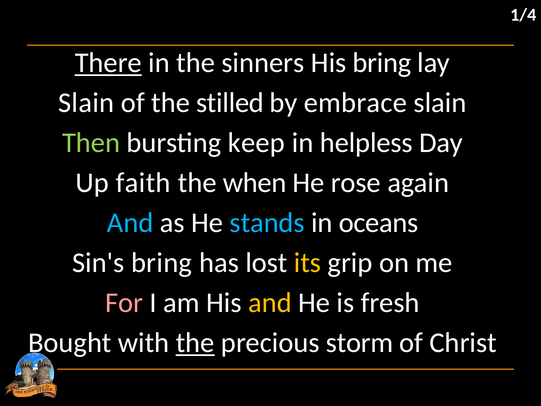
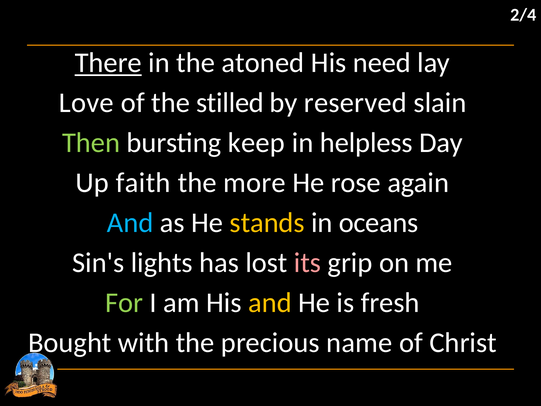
1/4: 1/4 -> 2/4 (523, 15)
sinners: sinners -> atoned (263, 63)
His bring: bring -> need (382, 63)
Slain: Slain -> Love (86, 103)
embrace: embrace -> reserved (355, 103)
when: when -> more (254, 183)
stands colour: light blue -> yellow (267, 223)
Sin's bring: bring -> lights (162, 263)
its colour: yellow -> pink (307, 263)
For colour: pink -> light green (124, 303)
the underline: present -> none (195, 343)
storm: storm -> name (359, 343)
